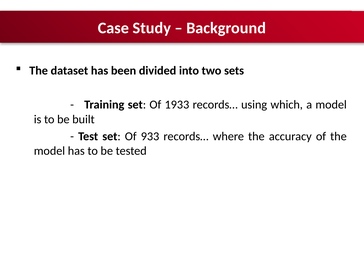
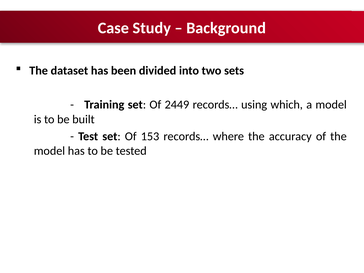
1933: 1933 -> 2449 (177, 105)
933: 933 -> 153 (150, 136)
